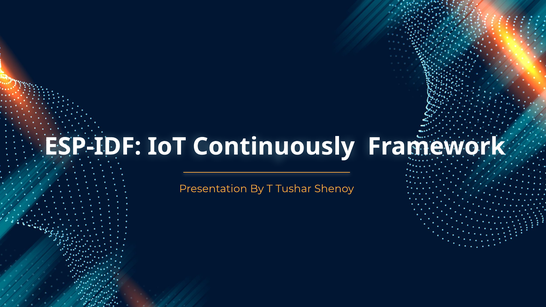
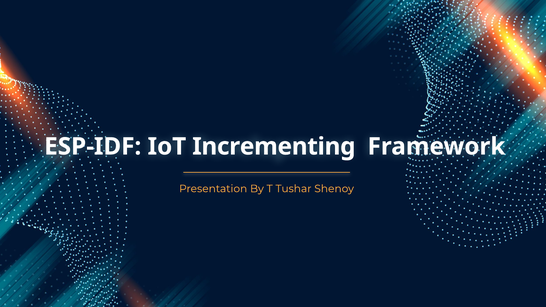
Continuously: Continuously -> Incrementing (274, 147)
